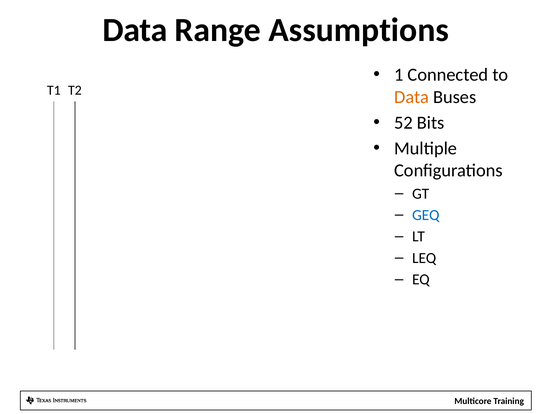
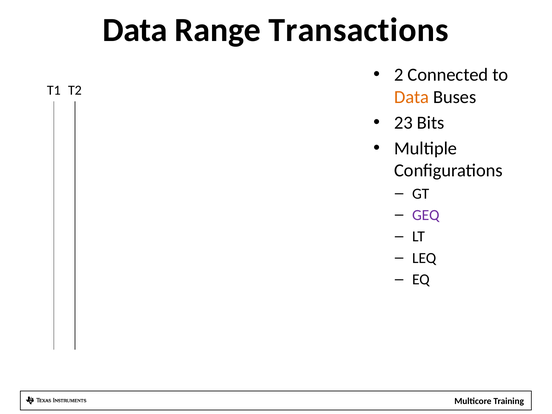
Assumptions: Assumptions -> Transactions (359, 30)
1: 1 -> 2 (399, 75)
52: 52 -> 23 (404, 123)
GEQ colour: blue -> purple (426, 215)
